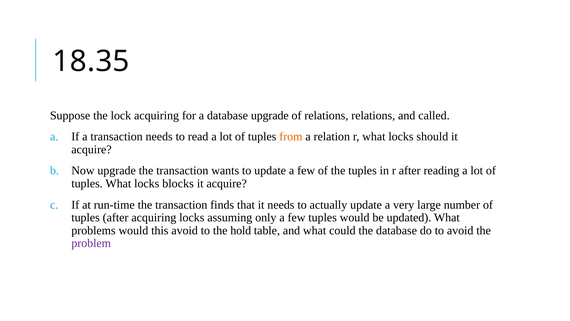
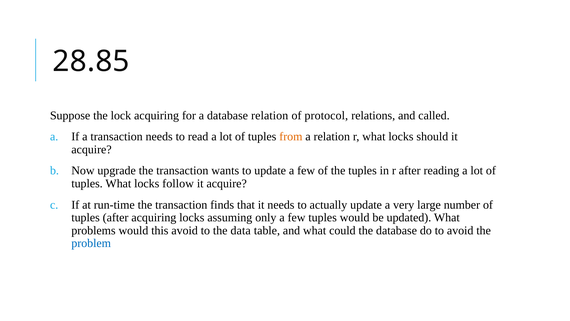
18.35: 18.35 -> 28.85 (91, 61)
database upgrade: upgrade -> relation (270, 115)
of relations: relations -> protocol (326, 115)
blocks: blocks -> follow (178, 183)
hold: hold -> data (241, 230)
problem colour: purple -> blue (91, 243)
